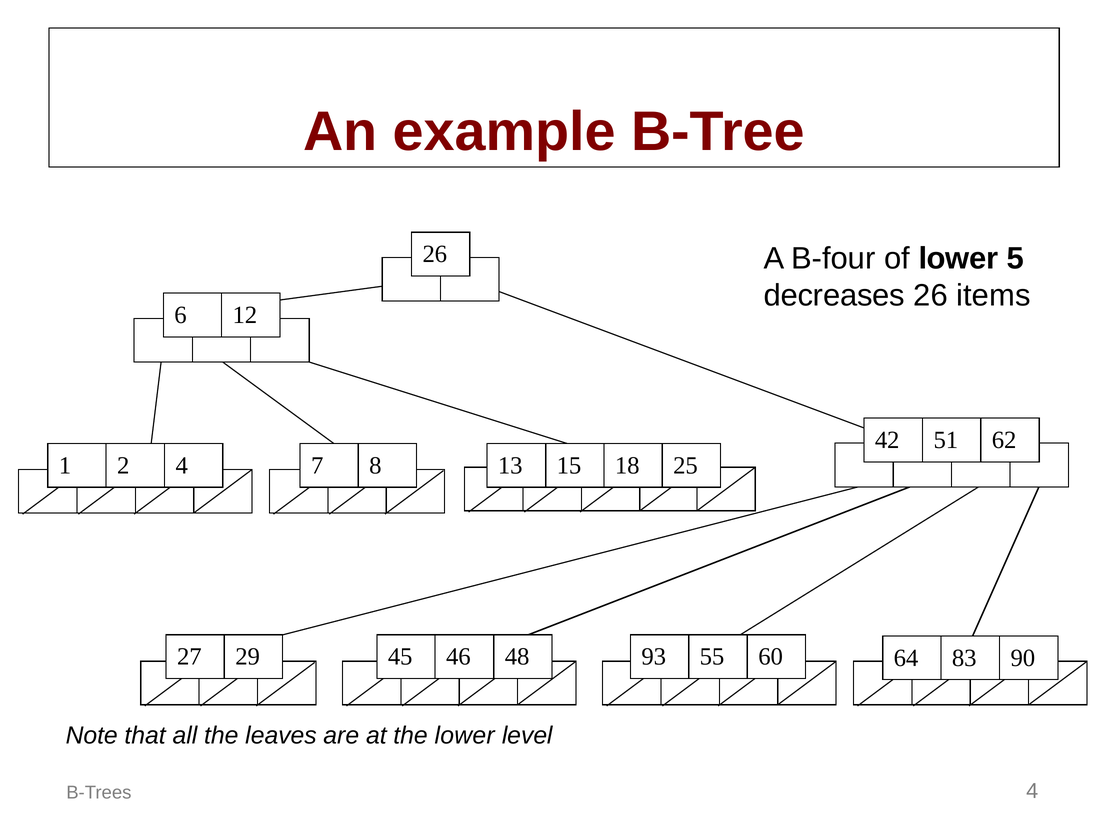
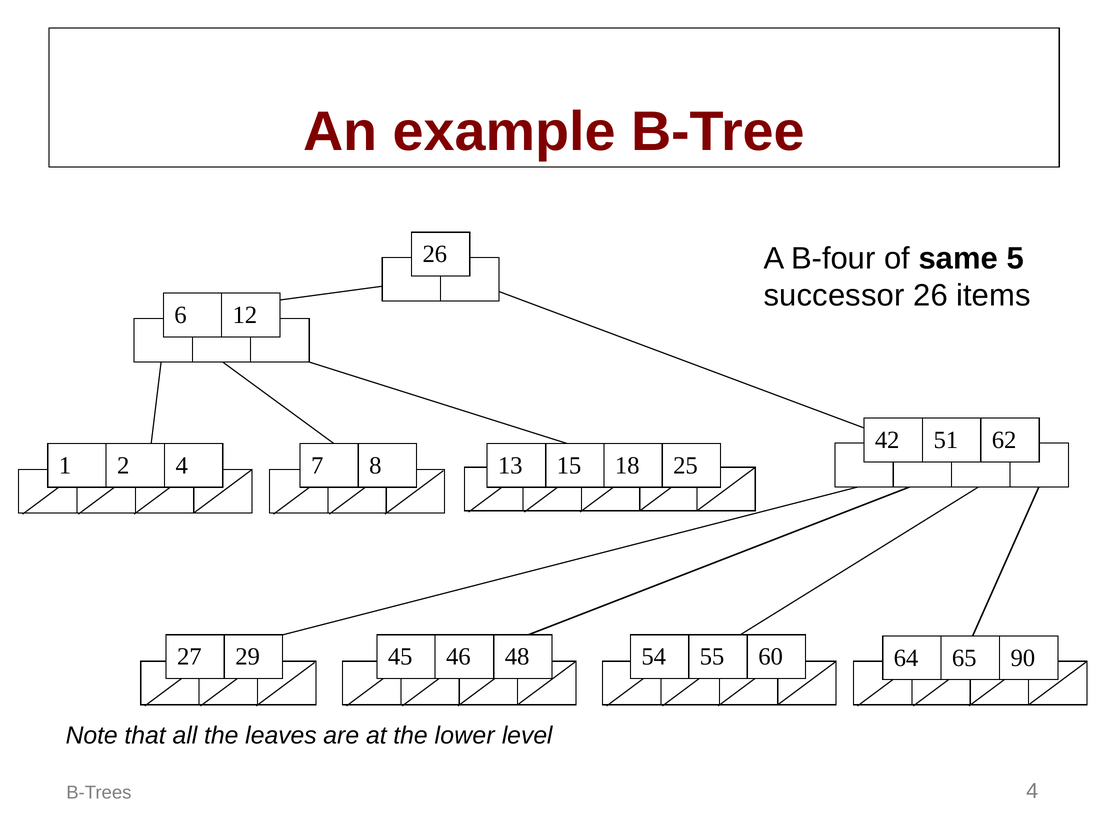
of lower: lower -> same (958, 259)
decreases: decreases -> successor (834, 296)
93: 93 -> 54 (654, 657)
83: 83 -> 65 (964, 658)
